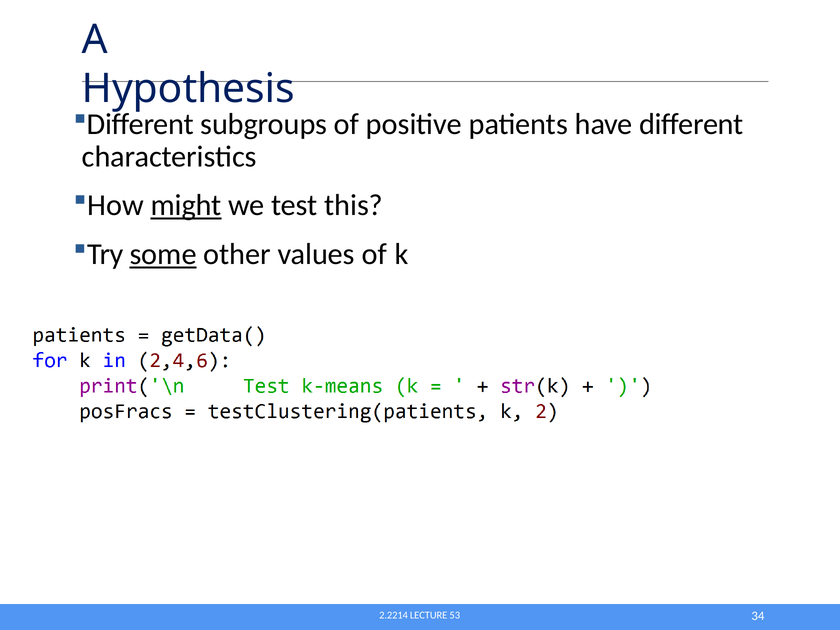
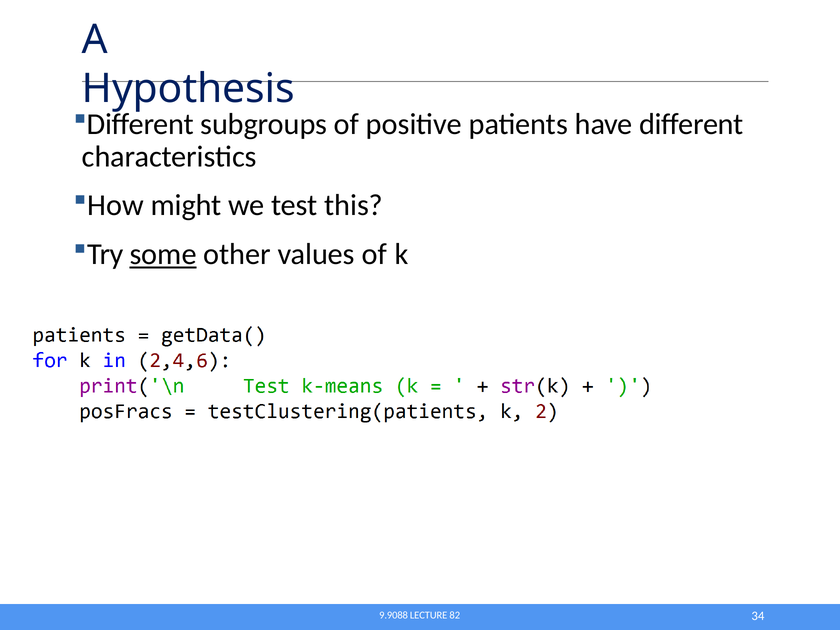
might underline: present -> none (186, 205)
2.2214: 2.2214 -> 9.9088 (394, 615)
53: 53 -> 82 (455, 615)
